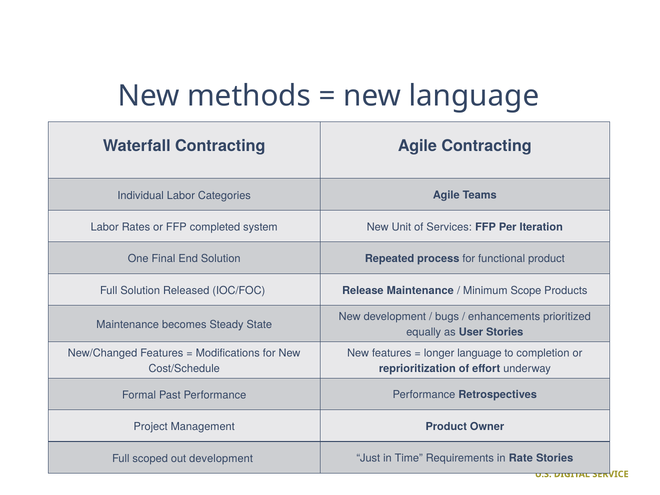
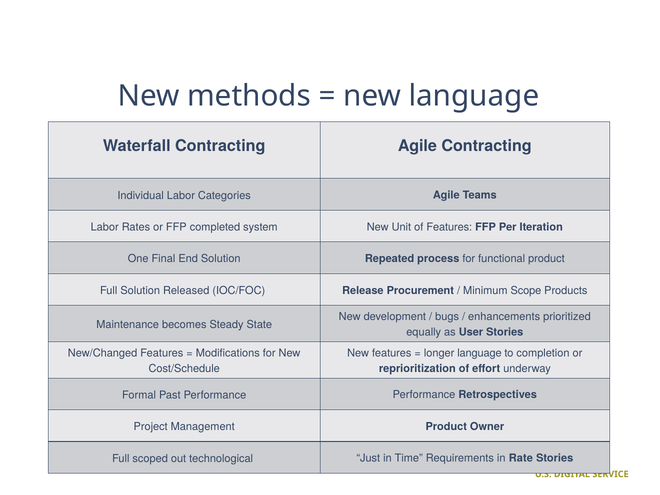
of Services: Services -> Features (449, 227)
Release Maintenance: Maintenance -> Procurement (420, 290)
out development: development -> technological (221, 459)
